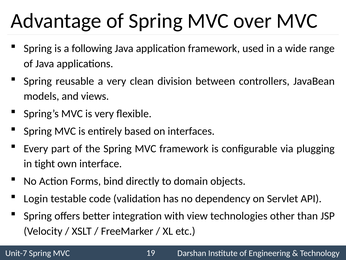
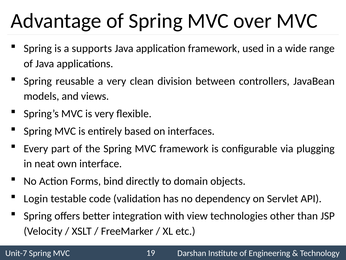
following: following -> supports (92, 48)
tight: tight -> neat (45, 163)
